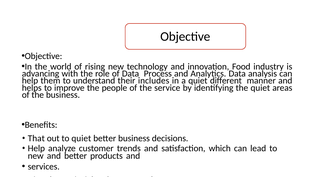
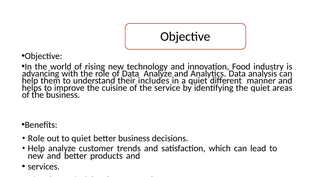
Data Process: Process -> Analyze (158, 73)
people: people -> cuisine (114, 88)
That: That -> Role (36, 138)
